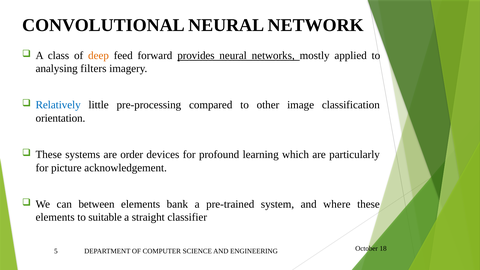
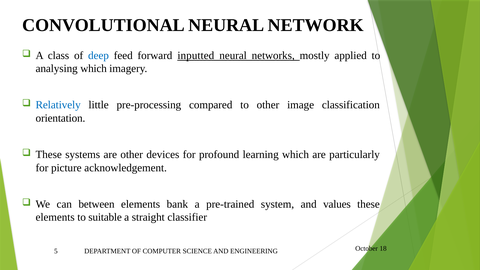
deep colour: orange -> blue (99, 55)
provides: provides -> inputted (196, 55)
analysing filters: filters -> which (94, 69)
are order: order -> other (132, 155)
where: where -> values (337, 204)
